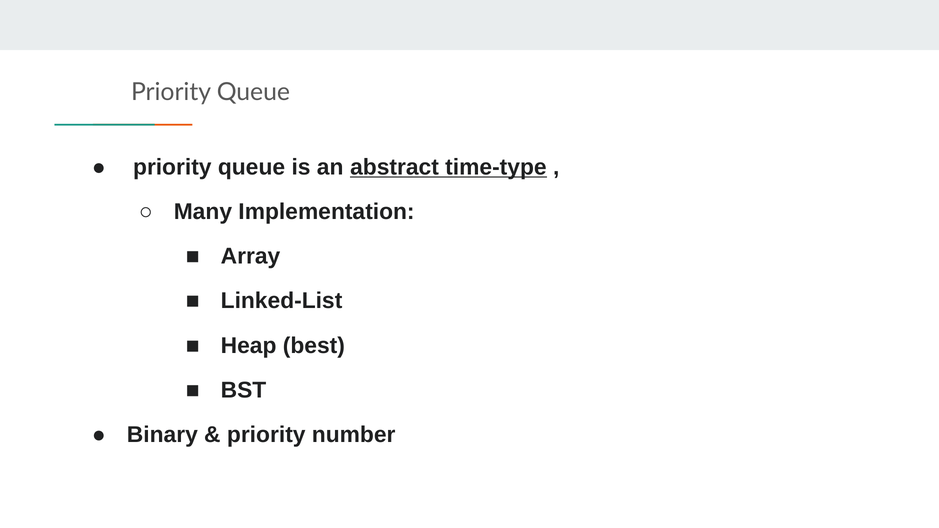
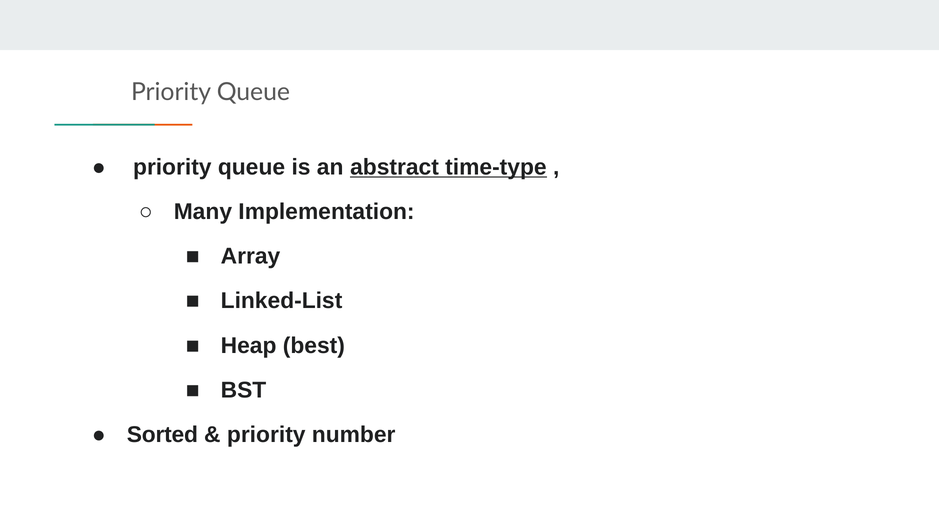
Binary: Binary -> Sorted (162, 435)
